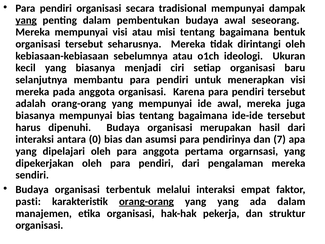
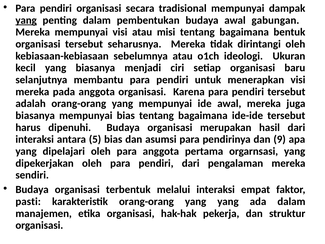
seseorang: seseorang -> gabungan (275, 20)
0: 0 -> 5 (95, 139)
7: 7 -> 9 (280, 139)
orang-orang underline: present -> none (146, 201)
